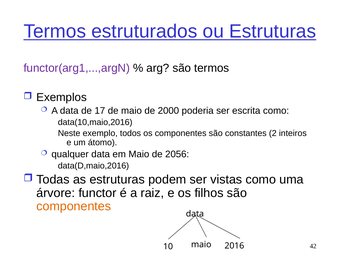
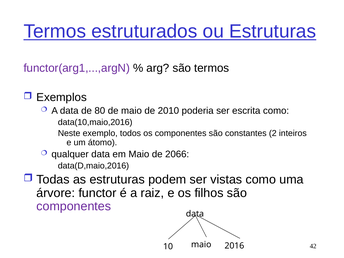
17: 17 -> 80 (100, 111)
2000: 2000 -> 2010 (168, 111)
2056: 2056 -> 2066 (177, 154)
componentes colour: orange -> purple (74, 206)
